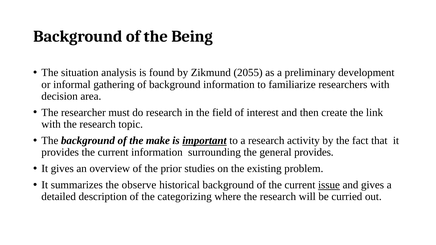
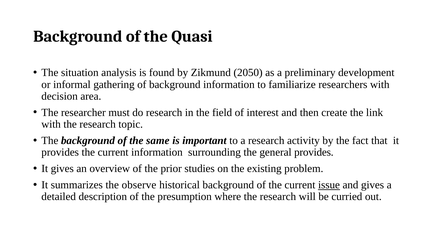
Being: Being -> Quasi (192, 37)
2055: 2055 -> 2050 (248, 73)
make: make -> same (158, 141)
important underline: present -> none (204, 141)
categorizing: categorizing -> presumption (185, 197)
